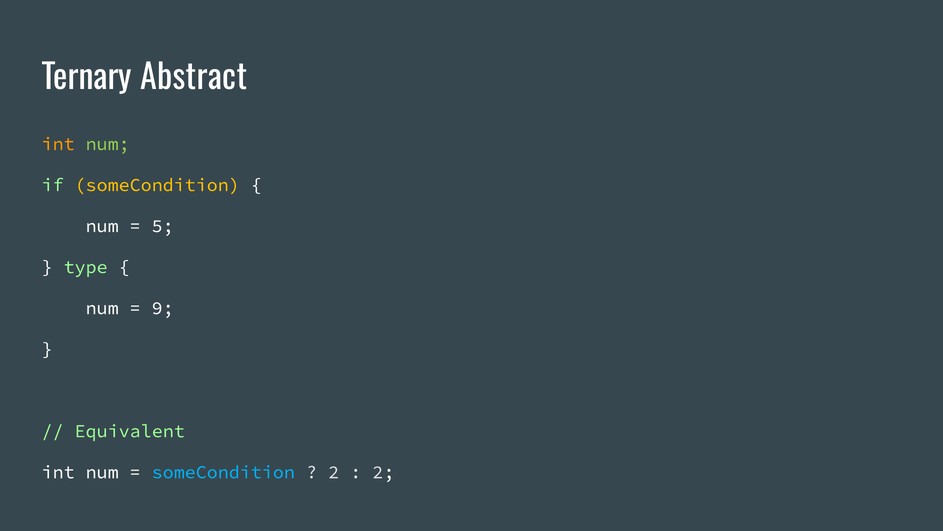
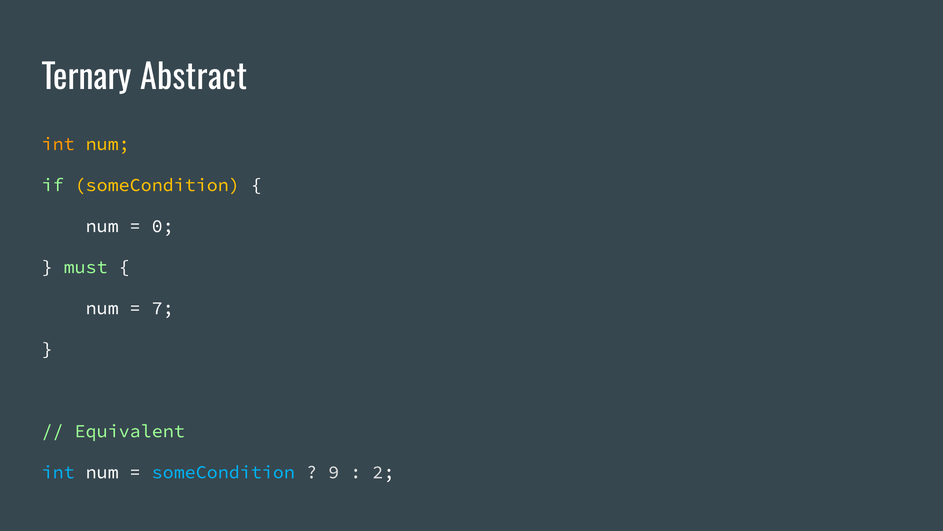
num colour: light green -> yellow (108, 144)
5: 5 -> 0 (163, 226)
type: type -> must (86, 267)
9: 9 -> 7 (163, 308)
int colour: white -> light blue (58, 472)
2: 2 -> 9 (334, 472)
